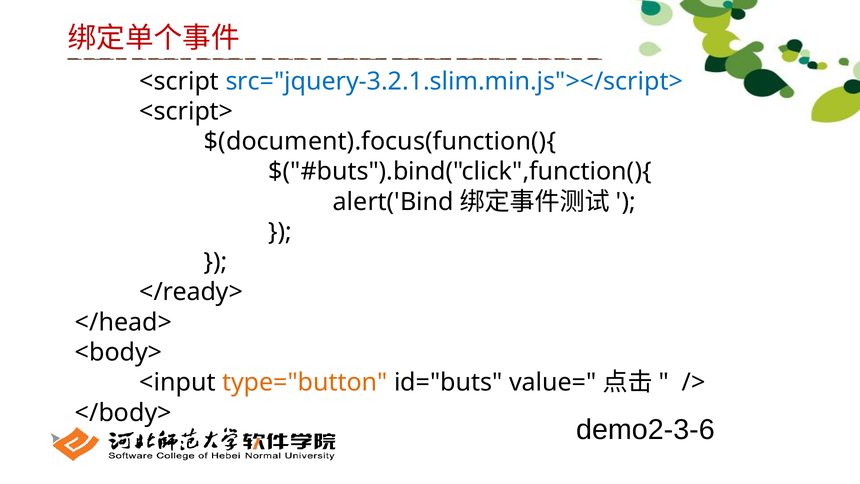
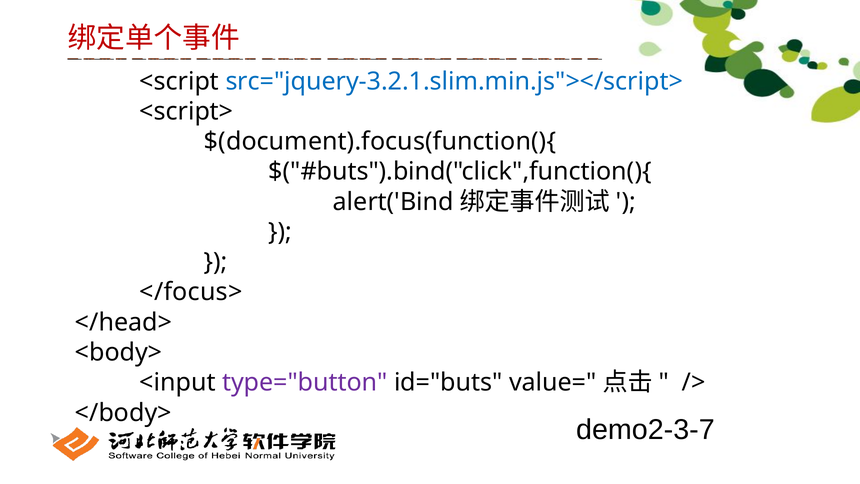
</ready>: </ready> -> </focus> (191, 292)
type="button colour: orange -> purple (305, 382)
demo2-3-6: demo2-3-6 -> demo2-3-7 (645, 430)
